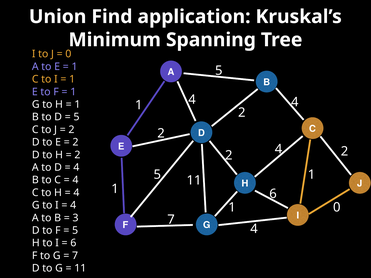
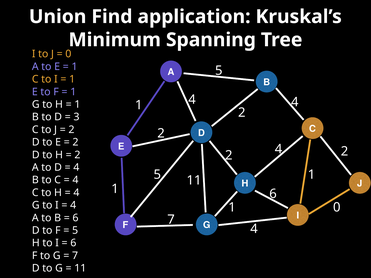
5: 5 -> 3 (76, 117)
3: 3 -> 6 (75, 218)
